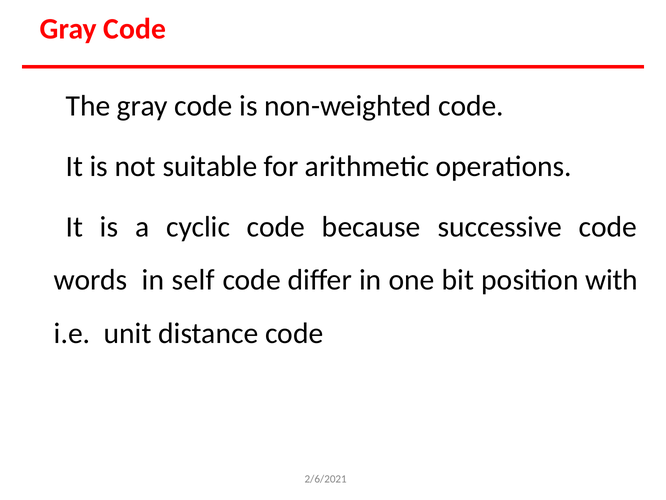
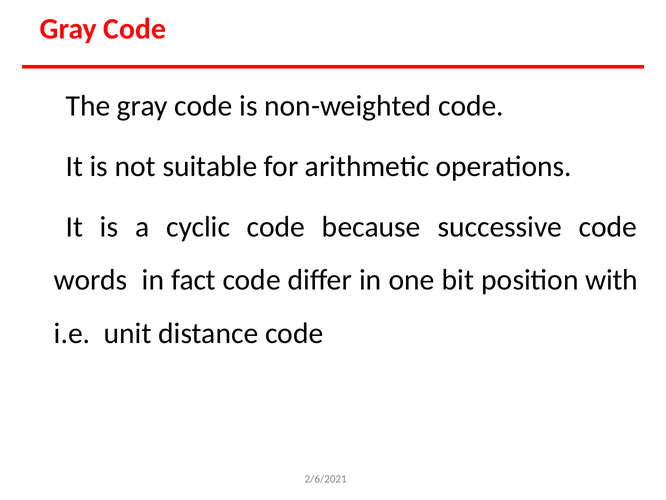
self: self -> fact (194, 280)
